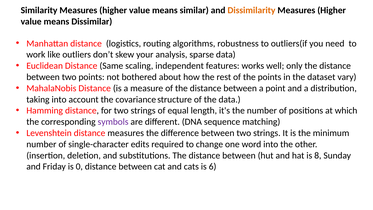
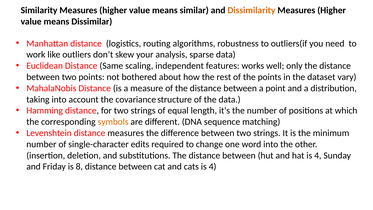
symbols colour: purple -> orange (113, 122)
hat is 8: 8 -> 4 (318, 155)
0: 0 -> 8 (79, 166)
cats is 6: 6 -> 4 (213, 166)
